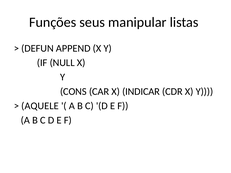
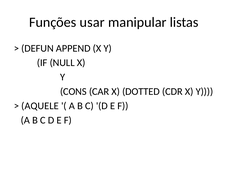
seus: seus -> usar (92, 22)
INDICAR: INDICAR -> DOTTED (141, 92)
